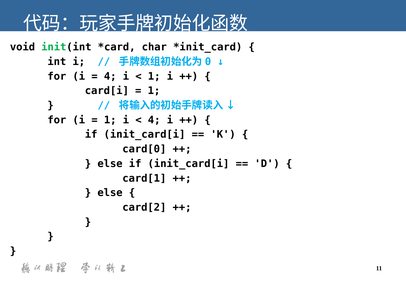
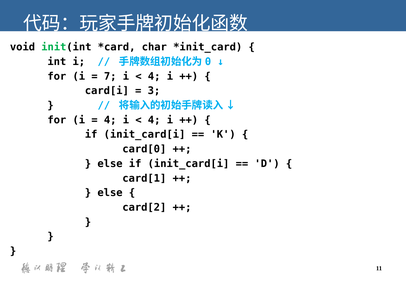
4: 4 -> 7 (110, 76)
1: 1 -> 4 (154, 76)
1: 1 -> 3 (154, 91)
1: 1 -> 4 (110, 120)
